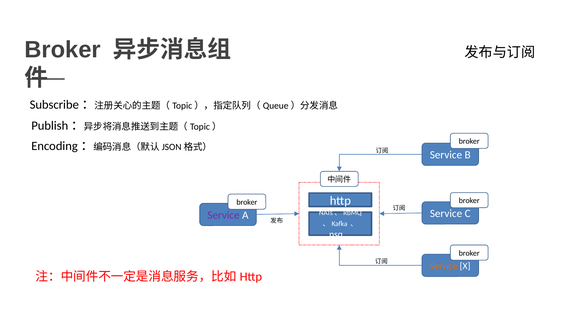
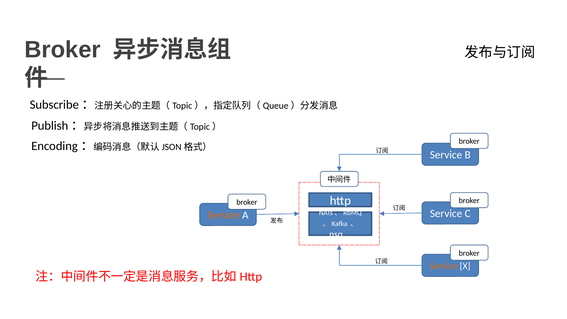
Service colour: purple -> orange (223, 215)
